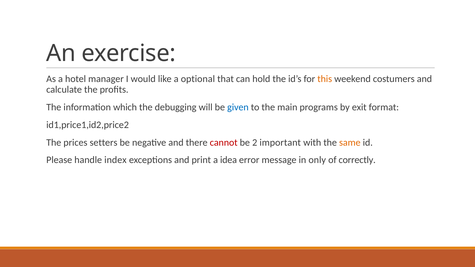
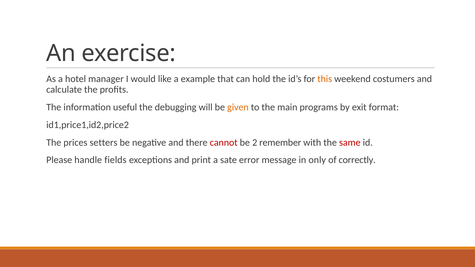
optional: optional -> example (198, 79)
which: which -> useful (125, 107)
given colour: blue -> orange (238, 107)
important: important -> remember (280, 143)
same colour: orange -> red (350, 143)
index: index -> fields (115, 160)
idea: idea -> sate (229, 160)
